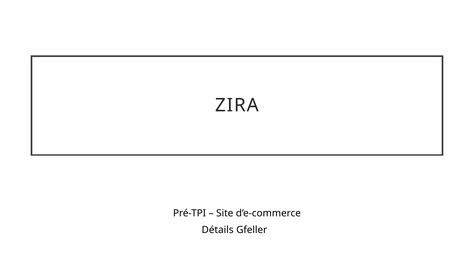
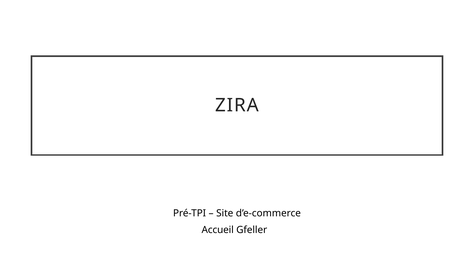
Détails: Détails -> Accueil (218, 231)
